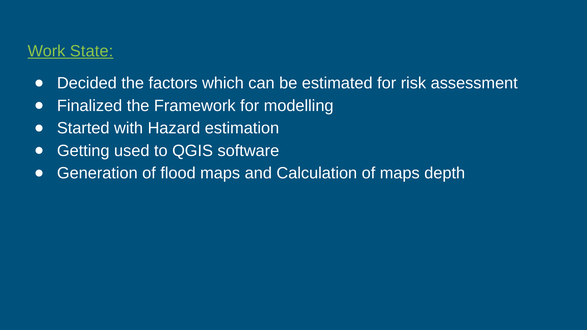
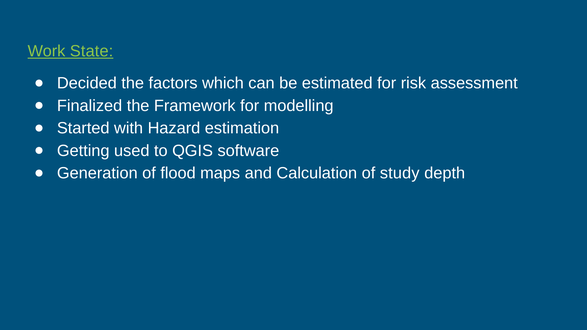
of maps: maps -> study (400, 173)
